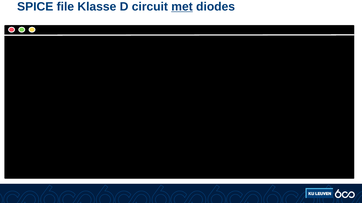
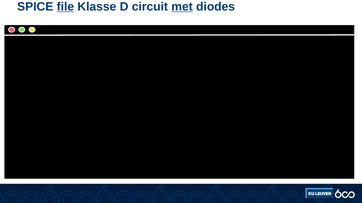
file underline: none -> present (65, 7)
